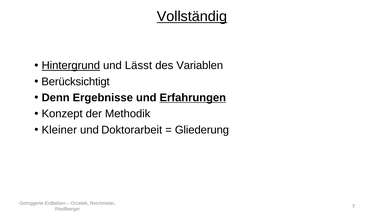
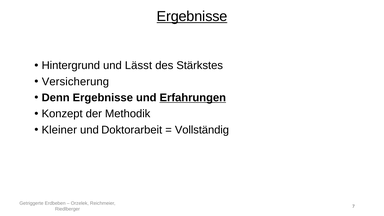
Vollständig: Vollständig -> Ergebnisse (192, 16)
Hintergrund underline: present -> none (71, 66)
Variablen: Variablen -> Stärkstes (200, 66)
Berücksichtigt: Berücksichtigt -> Versicherung (75, 82)
Gliederung: Gliederung -> Vollständig (202, 130)
